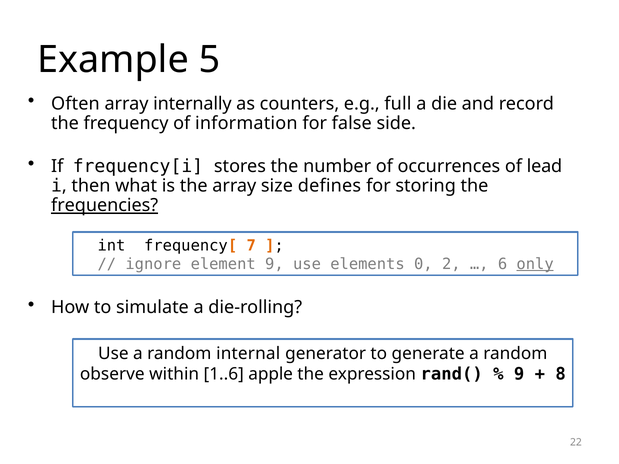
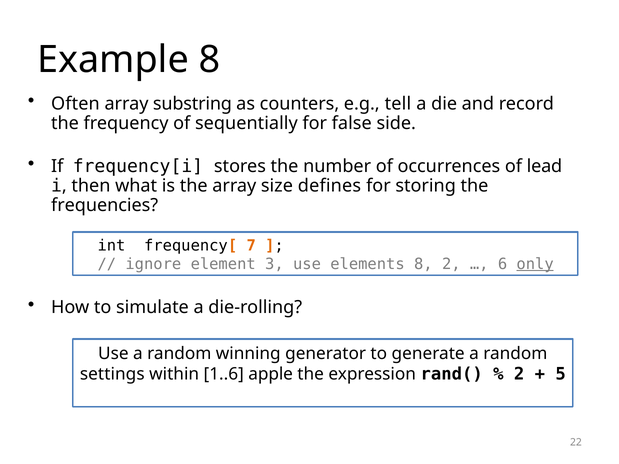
Example 5: 5 -> 8 (210, 60)
internally: internally -> substring (192, 104)
full: full -> tell (398, 104)
information: information -> sequentially (246, 123)
frequencies underline: present -> none (105, 206)
element 9: 9 -> 3 (274, 264)
elements 0: 0 -> 8 (423, 264)
internal: internal -> winning (248, 354)
observe: observe -> settings (112, 374)
9: 9 -> 2 (519, 374)
8: 8 -> 5 (561, 374)
